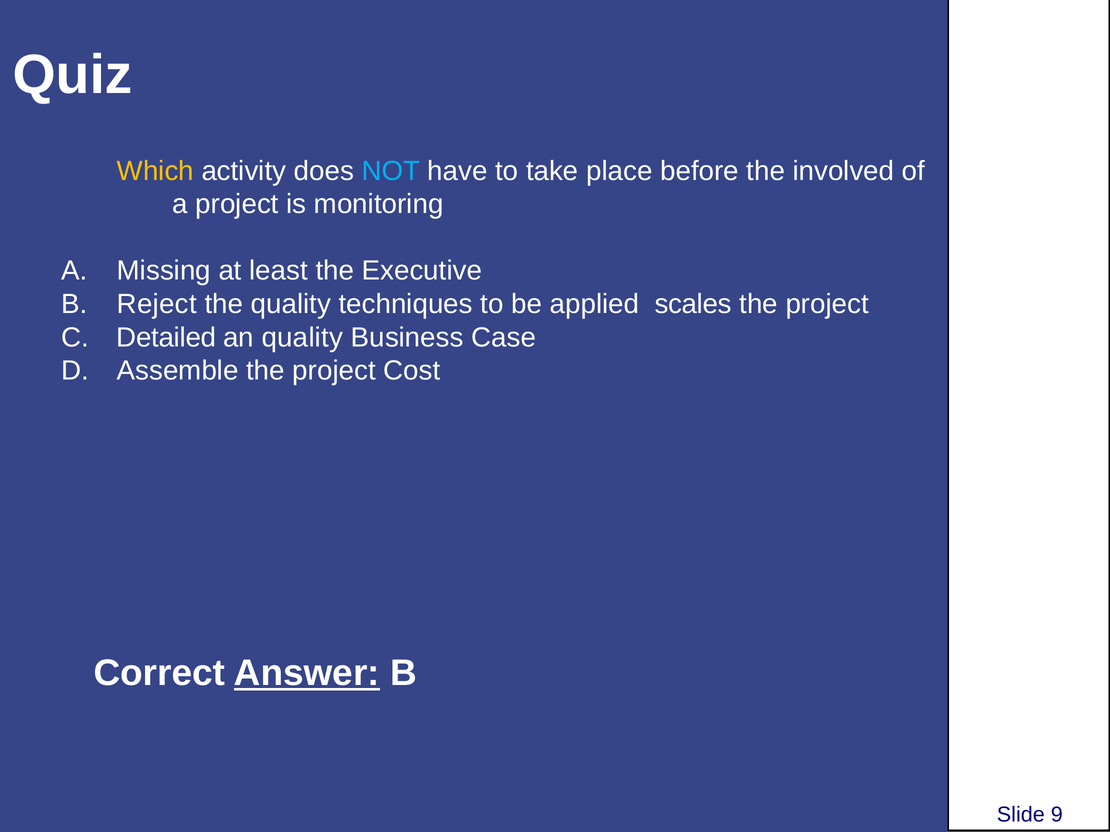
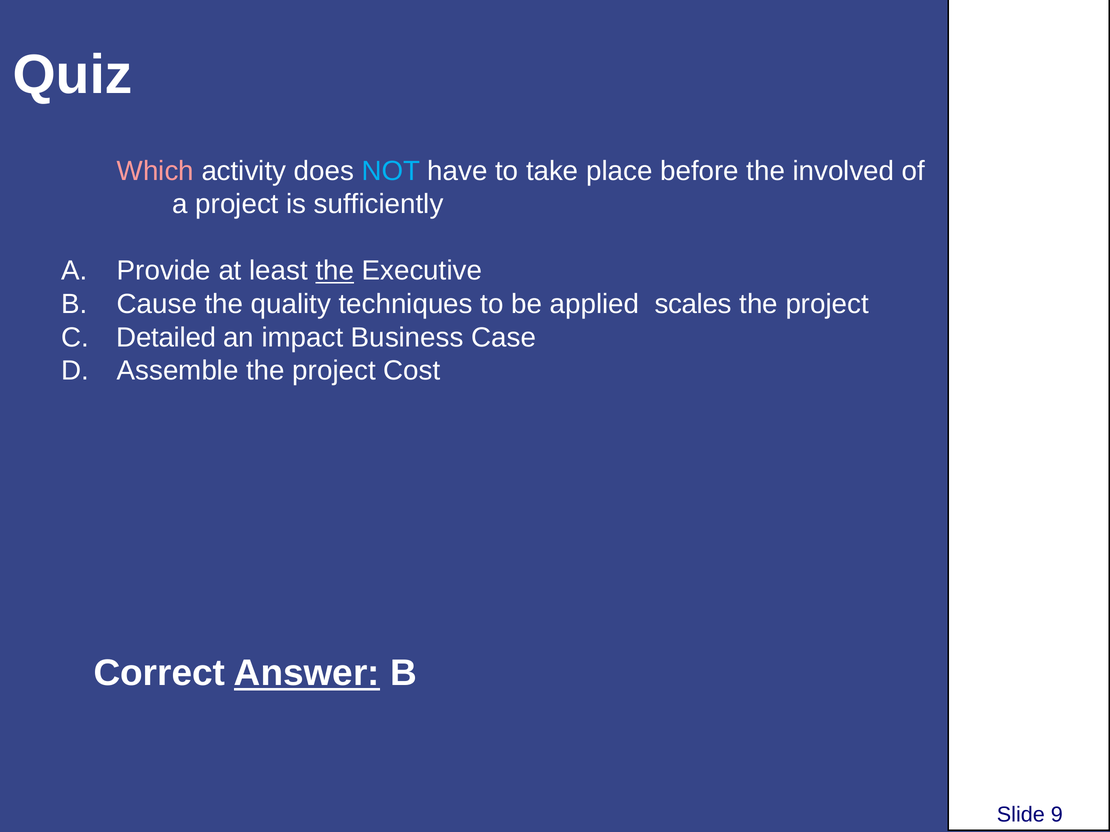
Which colour: yellow -> pink (155, 171)
monitoring: monitoring -> sufficiently (379, 204)
Missing: Missing -> Provide (164, 271)
the underline: none -> present (335, 271)
Reject: Reject -> Cause (157, 304)
an quality: quality -> impact (302, 338)
